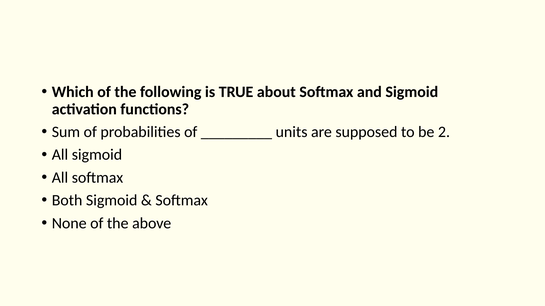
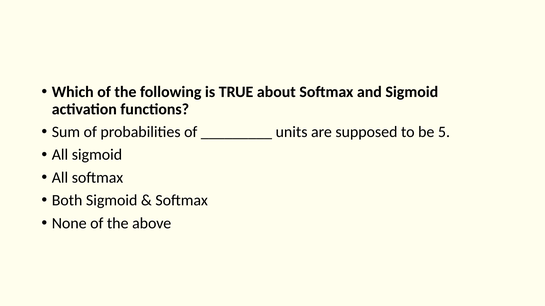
2: 2 -> 5 (444, 132)
